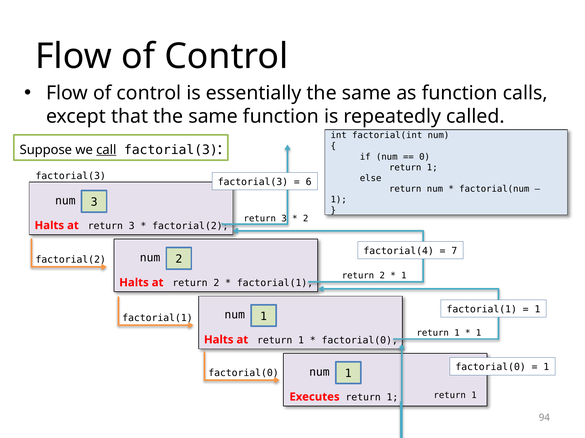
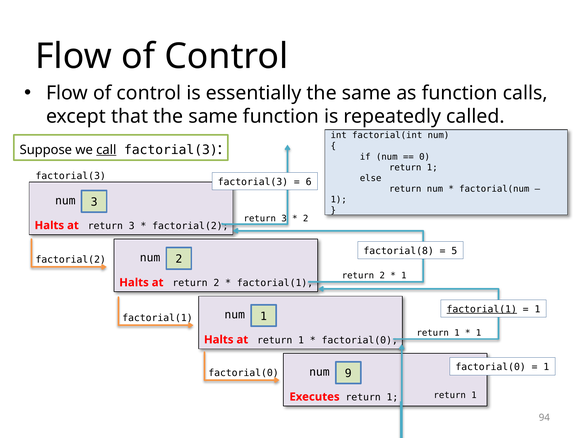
factorial(4: factorial(4 -> factorial(8 (399, 251)
7: 7 -> 5 (454, 251)
factorial(1 underline: none -> present (482, 310)
1: 1 -> 9 (348, 374)
